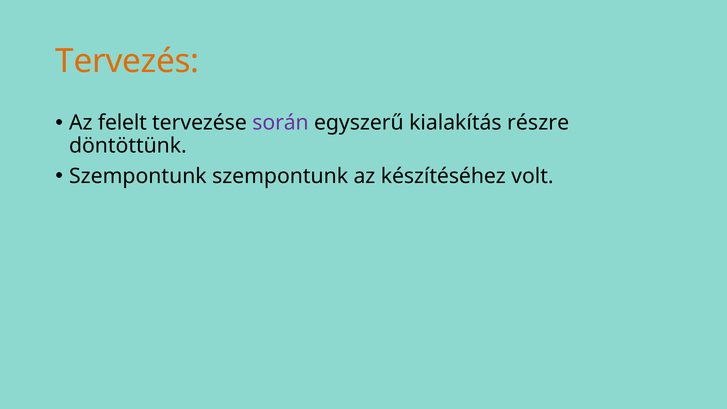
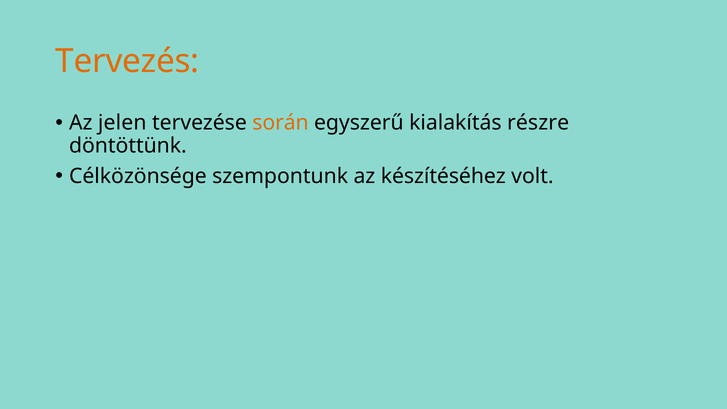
felelt: felelt -> jelen (122, 123)
során colour: purple -> orange (281, 123)
Szempontunk: Szempontunk -> Célközönsége (138, 176)
